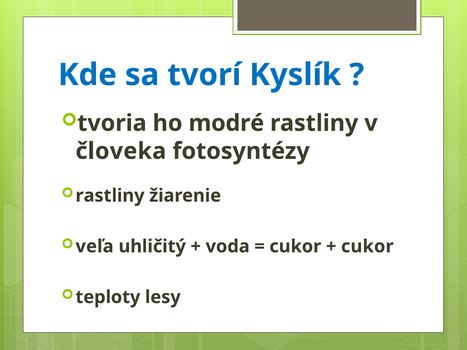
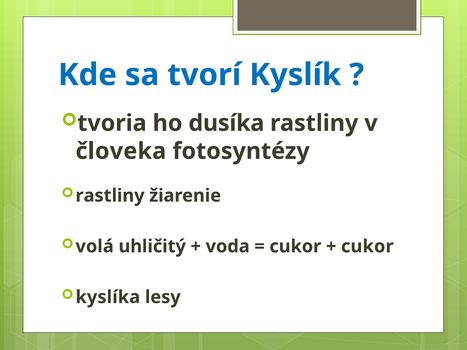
modré: modré -> dusíka (226, 123)
veľa: veľa -> volá (95, 247)
teploty: teploty -> kyslíka (108, 297)
